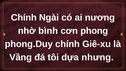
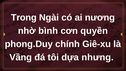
Chính: Chính -> Trong (24, 18)
phong: phong -> quyền (94, 31)
